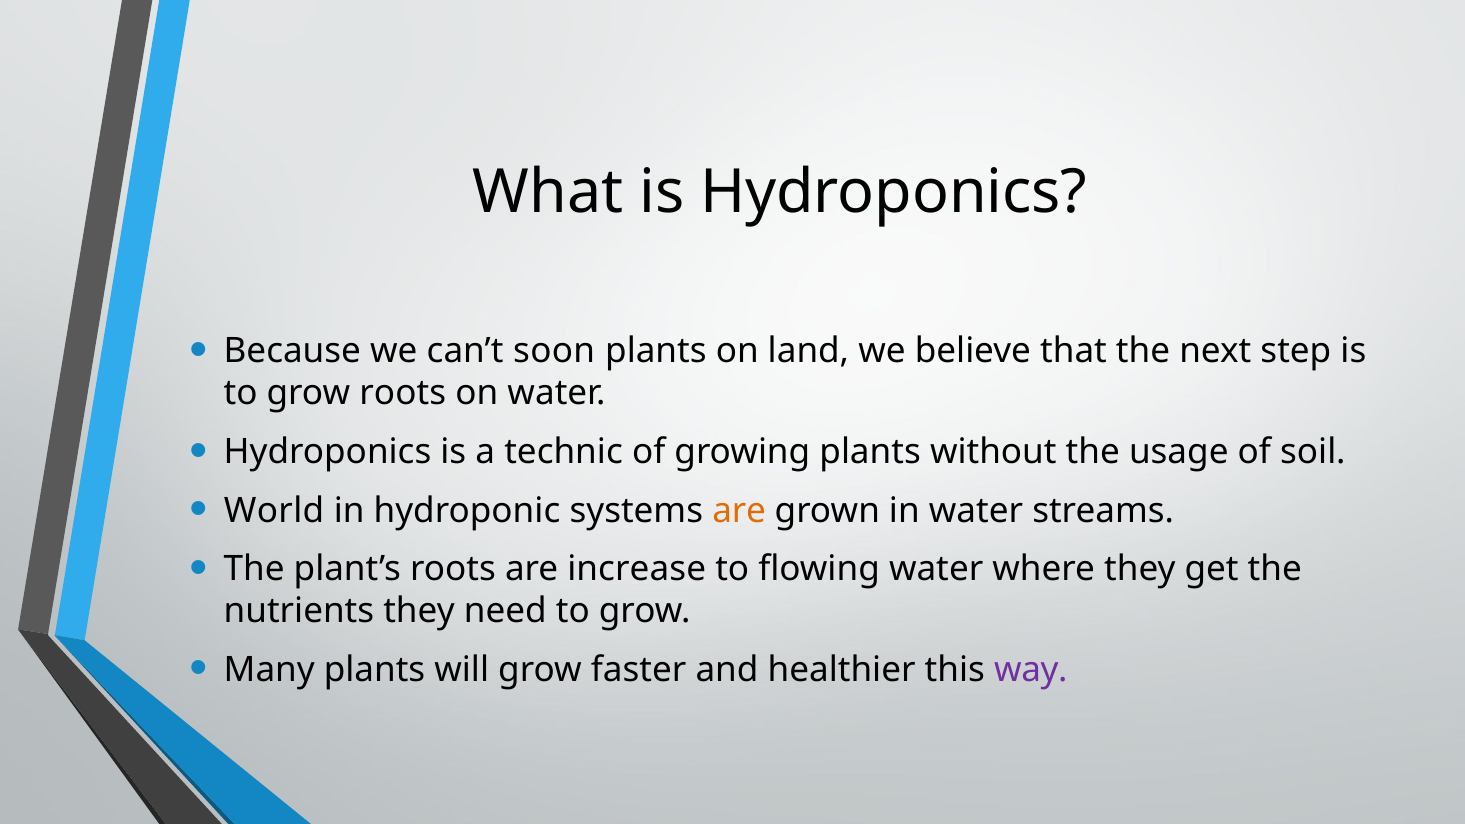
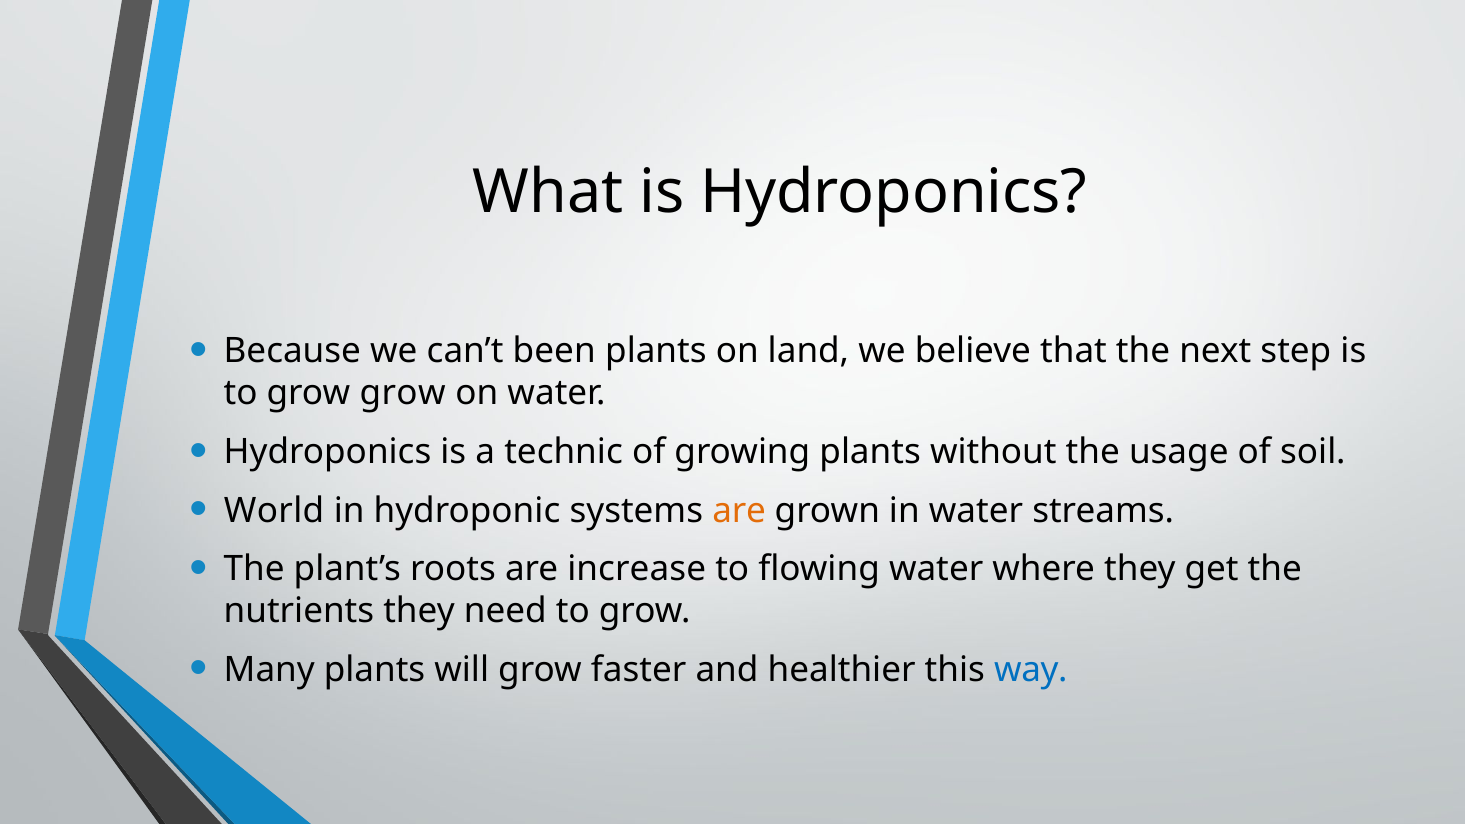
soon: soon -> been (554, 351)
grow roots: roots -> grow (403, 393)
way colour: purple -> blue (1031, 670)
